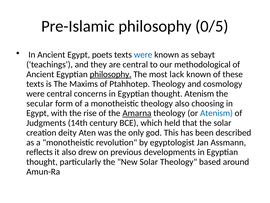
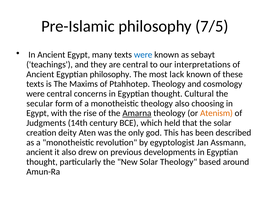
0/5: 0/5 -> 7/5 (212, 26)
poets: poets -> many (102, 55)
methodological: methodological -> interpretations (202, 64)
philosophy underline: present -> none (111, 74)
thought Atenism: Atenism -> Cultural (199, 93)
Atenism colour: blue -> orange (216, 113)
reflects: reflects -> ancient (39, 152)
